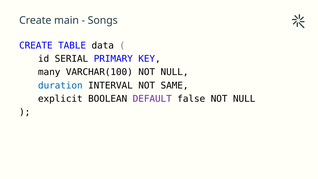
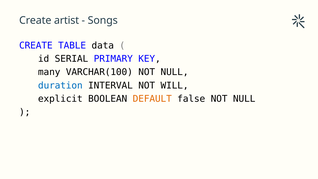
main: main -> artist (67, 20)
SAME: SAME -> WILL (175, 85)
DEFAULT colour: purple -> orange (152, 99)
